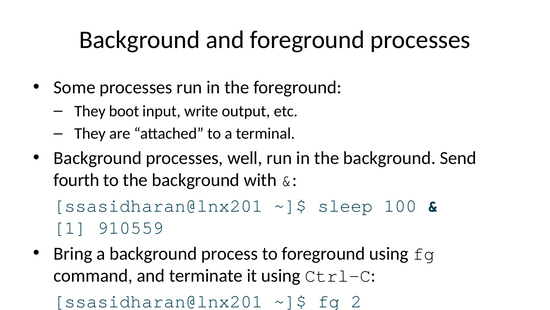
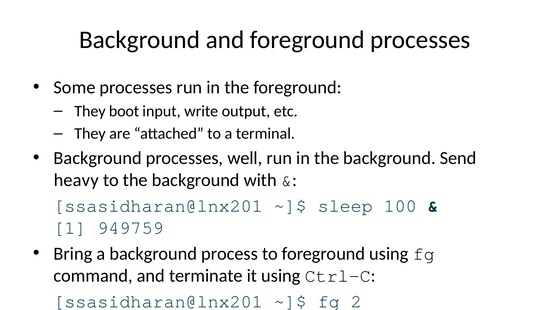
fourth: fourth -> heavy (76, 180)
910559: 910559 -> 949759 (131, 227)
